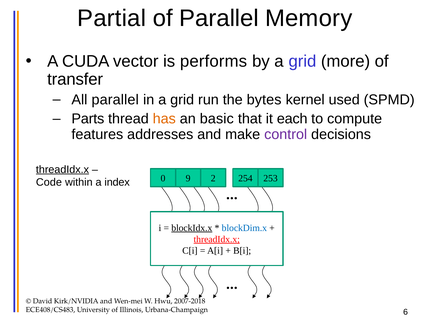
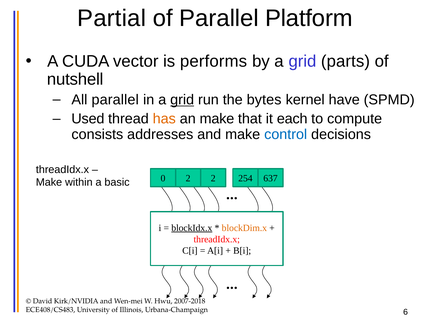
Memory: Memory -> Platform (309, 18)
more: more -> parts (345, 61)
transfer: transfer -> nutshell (75, 79)
grid underline: none -> present (182, 100)
used: used -> have (344, 100)
Parts: Parts -> Used (88, 119)
an basic: basic -> make (217, 119)
features: features -> consists (97, 134)
control colour: purple -> blue (286, 134)
threadIdx.x underline: present -> none (62, 169)
0 9: 9 -> 2 (188, 178)
253: 253 -> 637 (271, 178)
Code: Code -> Make (49, 182)
index: index -> basic (117, 182)
blockDim.x colour: blue -> orange (244, 227)
threadIdx.x underline: present -> none (217, 239)
